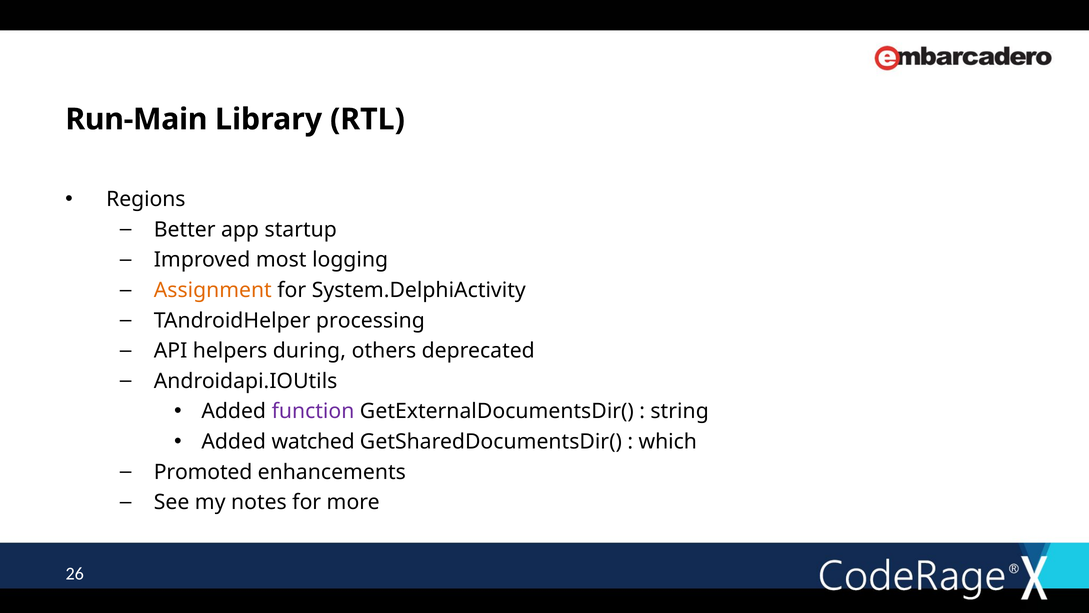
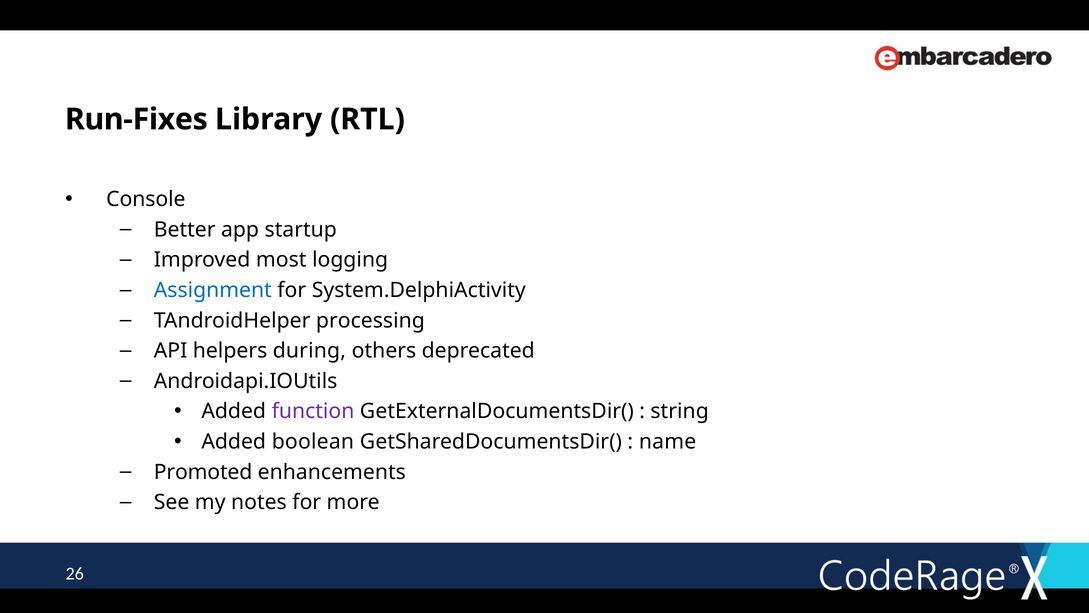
Run-Main: Run-Main -> Run-Fixes (136, 119)
Regions: Regions -> Console (146, 199)
Assignment colour: orange -> blue (213, 290)
watched: watched -> boolean (313, 441)
which: which -> name (668, 441)
